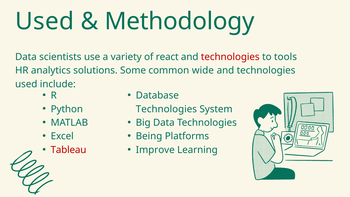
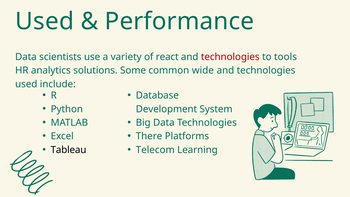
Methodology: Methodology -> Performance (179, 21)
Technologies: Technologies -> Development (166, 109)
Being: Being -> There (149, 136)
Tableau colour: red -> black (68, 150)
Improve: Improve -> Telecom (155, 150)
